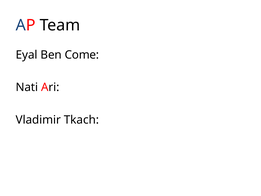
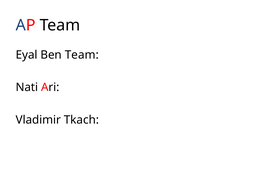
Ben Come: Come -> Team (82, 55)
